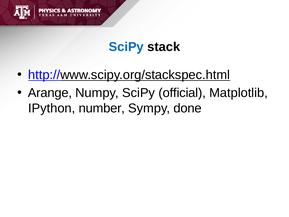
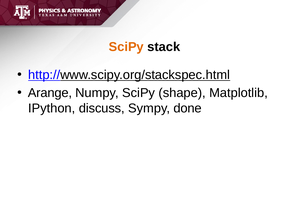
SciPy colour: blue -> orange (126, 47)
official: official -> shape (182, 93)
number: number -> discuss (102, 108)
